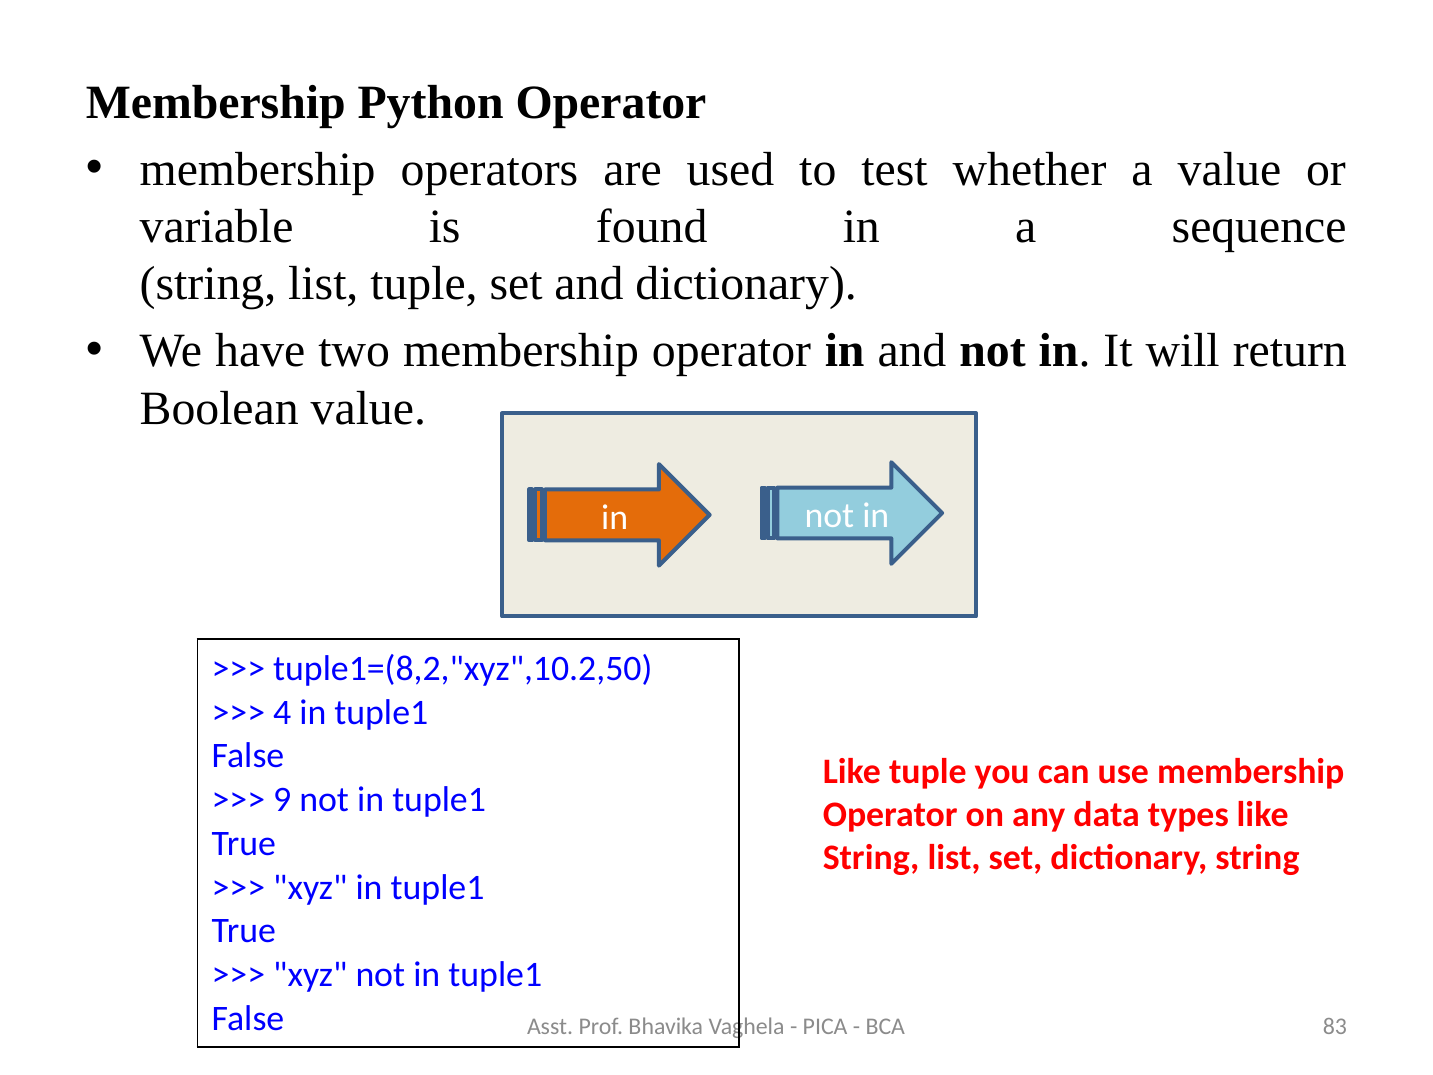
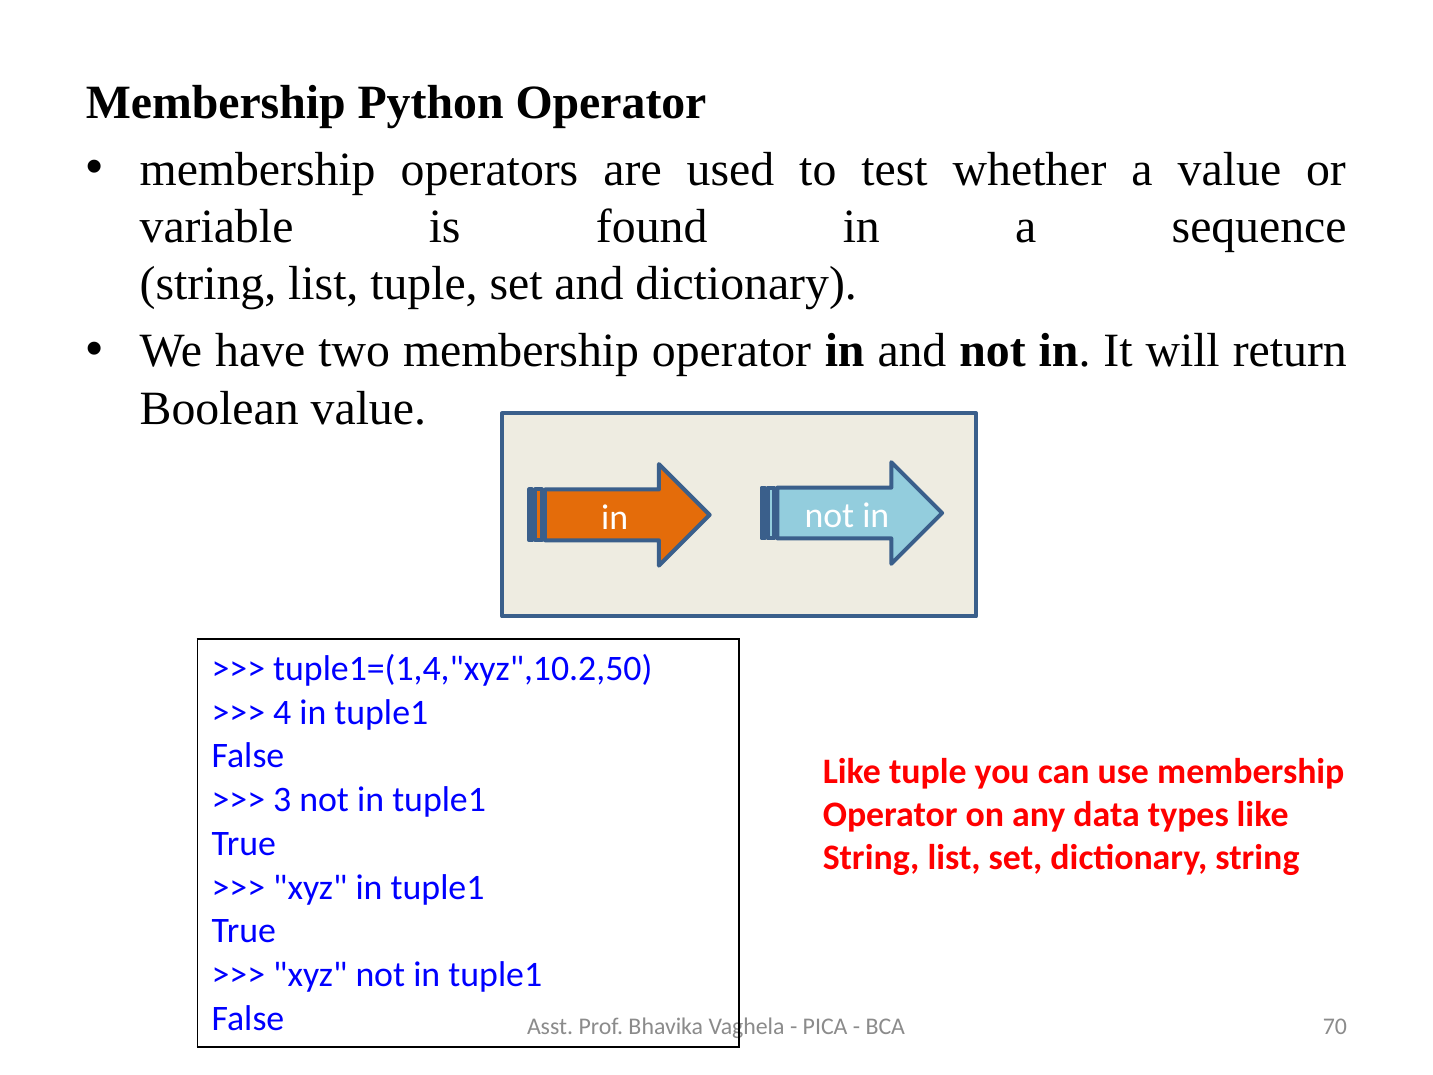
tuple1=(8,2,"xyz",10.2,50: tuple1=(8,2,"xyz",10.2,50 -> tuple1=(1,4,"xyz",10.2,50 (463, 668)
9: 9 -> 3 (282, 800)
83: 83 -> 70 (1335, 1026)
